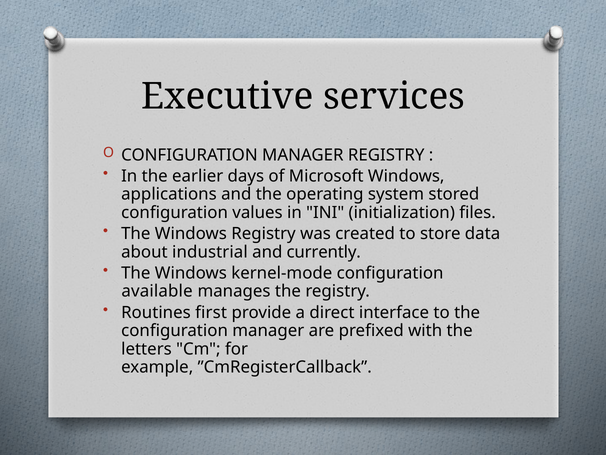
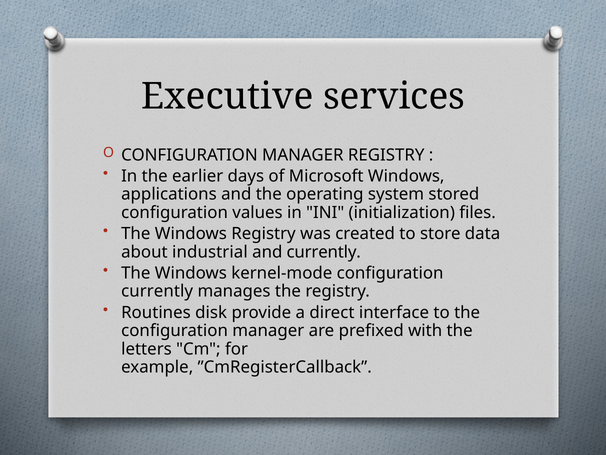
available: available -> currently (157, 291)
first: first -> disk (211, 312)
